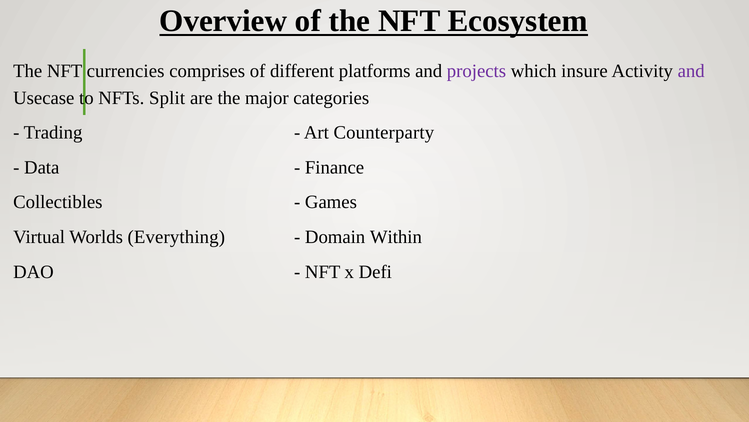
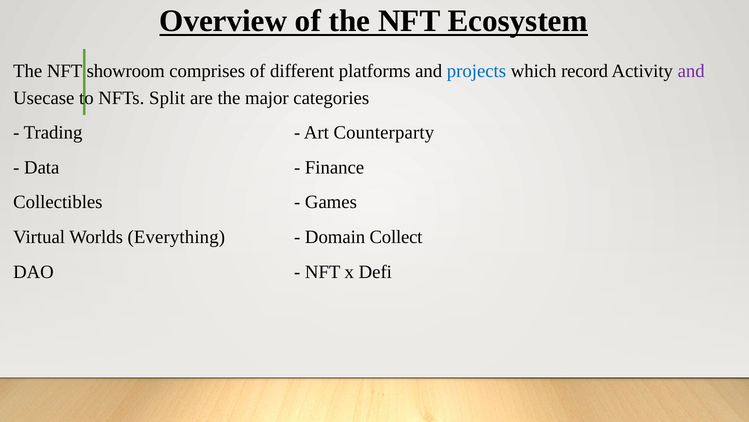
currencies: currencies -> showroom (126, 71)
projects colour: purple -> blue (476, 71)
insure: insure -> record (585, 71)
Within: Within -> Collect (396, 237)
